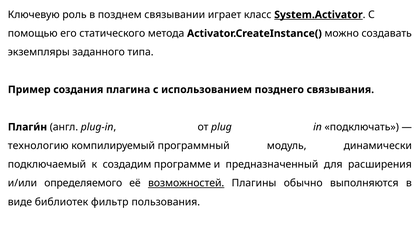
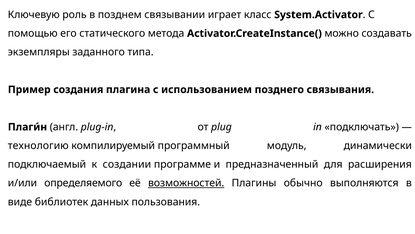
System.Activator underline: present -> none (318, 15)
создадим: создадим -> создании (127, 164)
фильтр: фильтр -> данных (110, 201)
